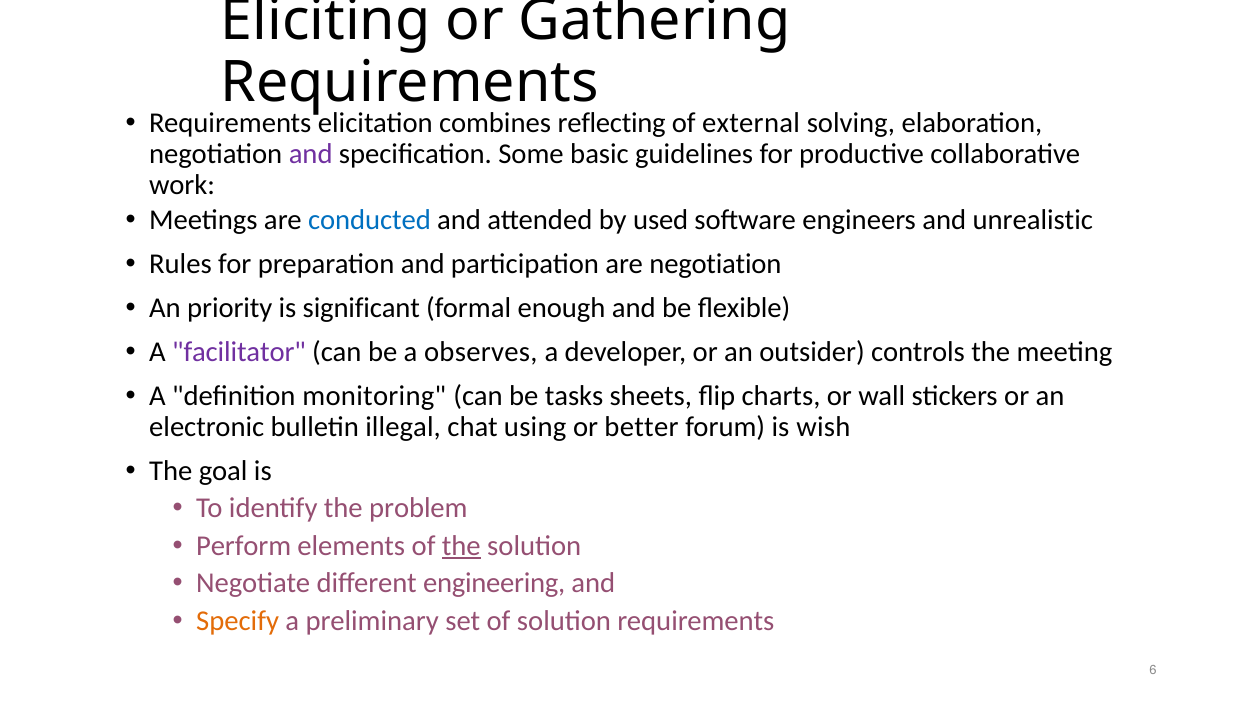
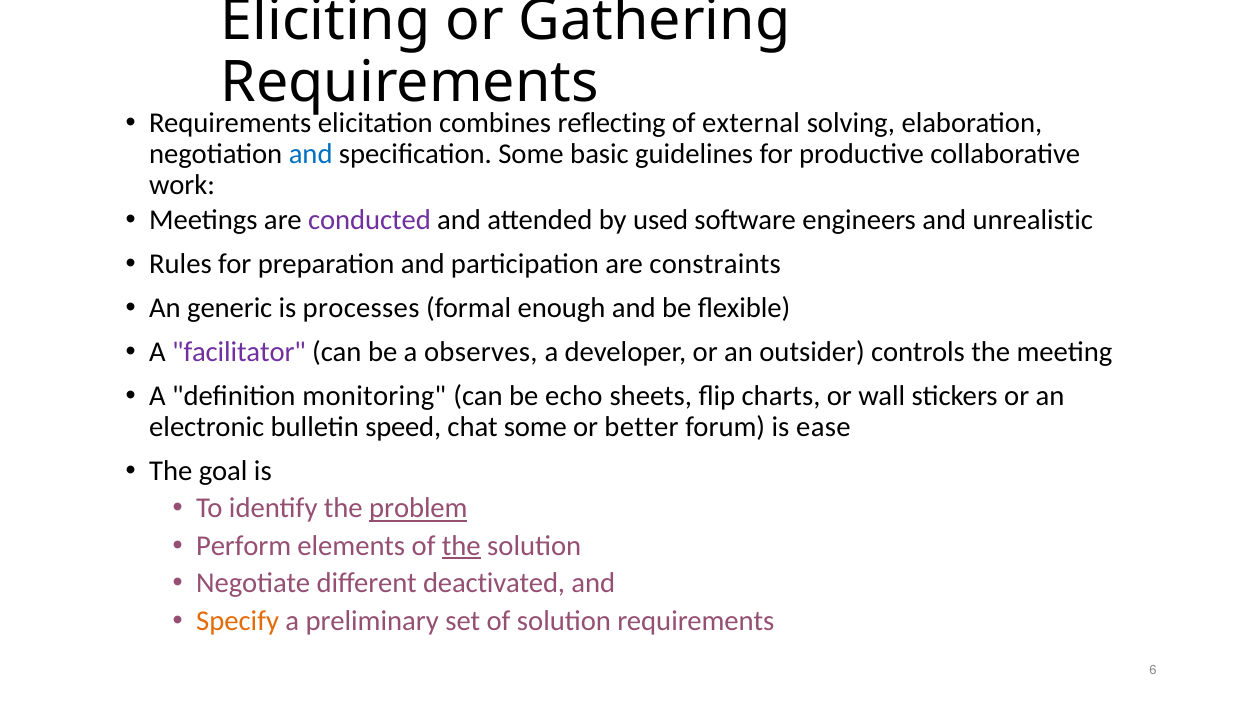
and colour: purple -> blue (311, 154)
conducted colour: blue -> purple (369, 220)
are negotiation: negotiation -> constraints (715, 264)
priority: priority -> generic (230, 308)
significant: significant -> processes (361, 308)
tasks: tasks -> echo (574, 396)
illegal: illegal -> speed (403, 427)
chat using: using -> some (535, 427)
wish: wish -> ease (823, 427)
problem underline: none -> present (418, 509)
engineering: engineering -> deactivated (494, 584)
